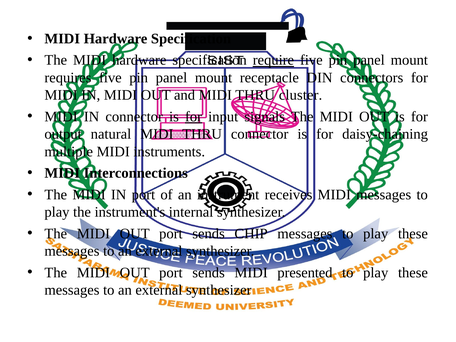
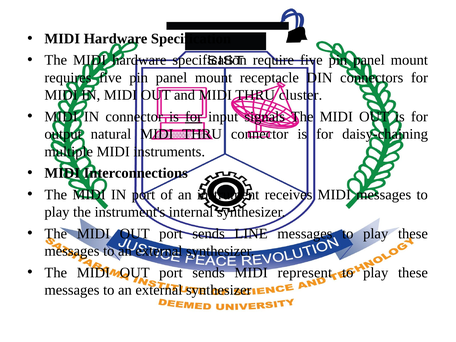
require underline: present -> none (273, 60)
CHIP: CHIP -> LINE (251, 234)
presented: presented -> represent (305, 273)
